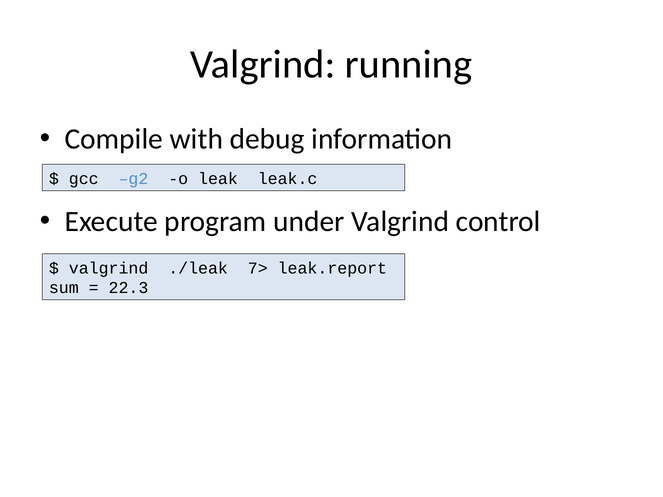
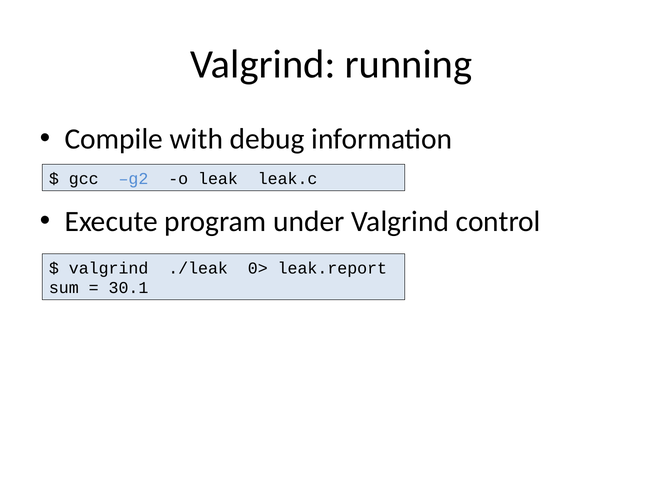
7>: 7> -> 0> (258, 268)
22.3: 22.3 -> 30.1 (128, 288)
